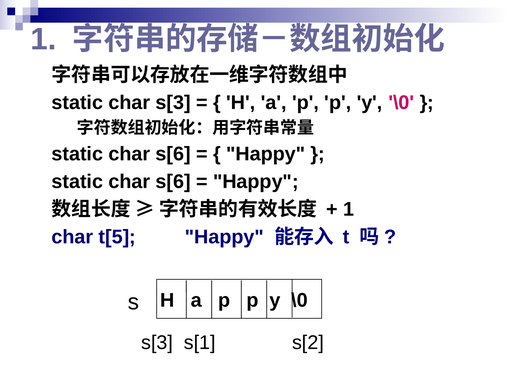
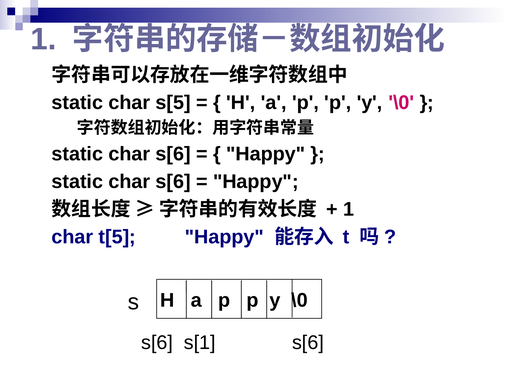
char s[3: s[3 -> s[5 (173, 103)
s[3: s[3 -> s[6 (157, 343)
s[1 s[2: s[2 -> s[6 (308, 343)
